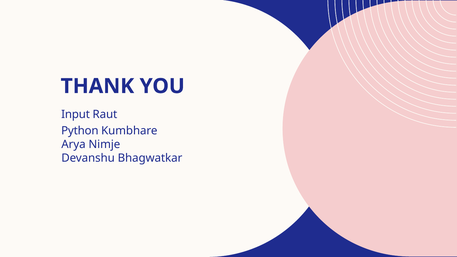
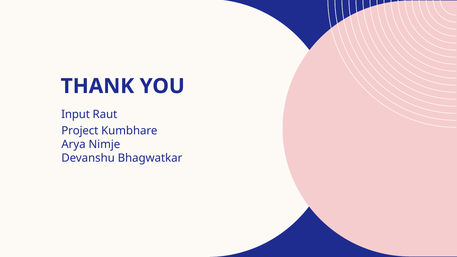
Python: Python -> Project (80, 131)
